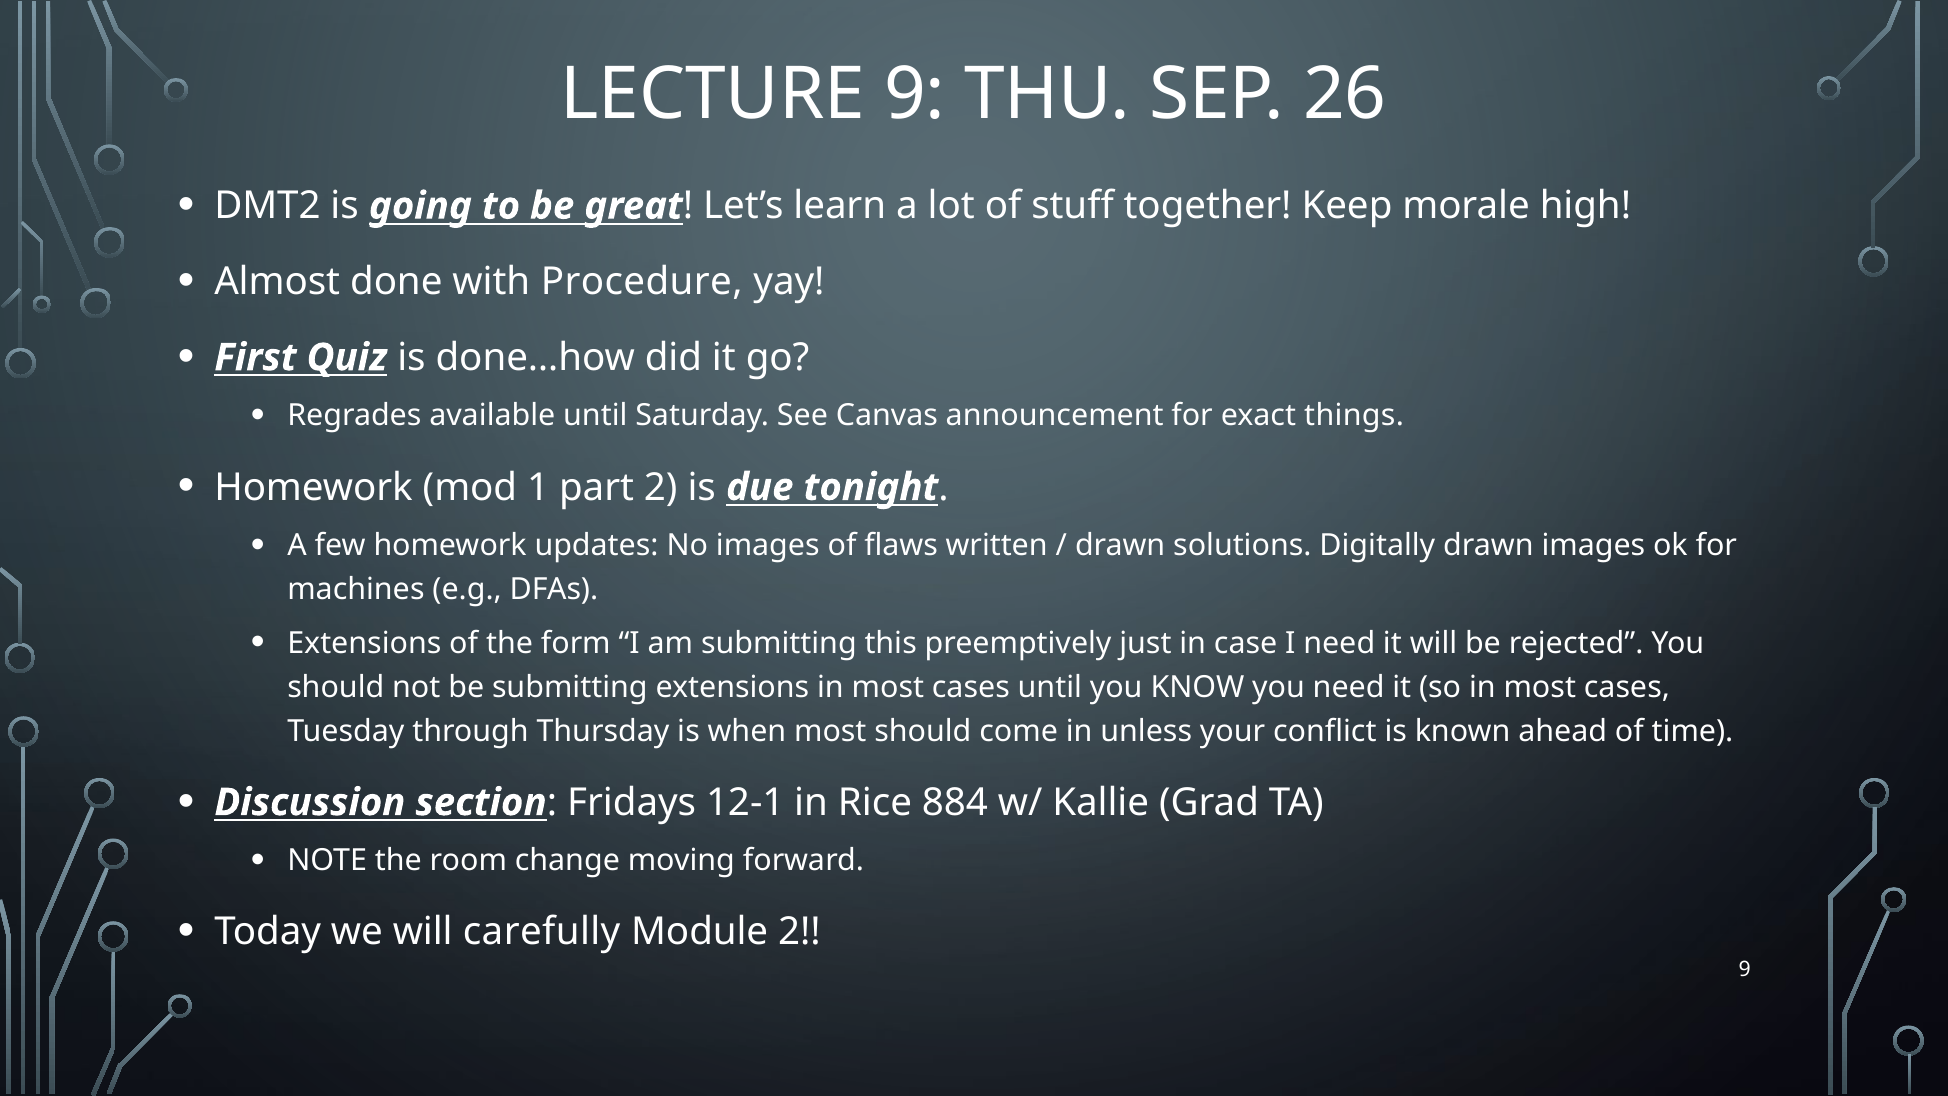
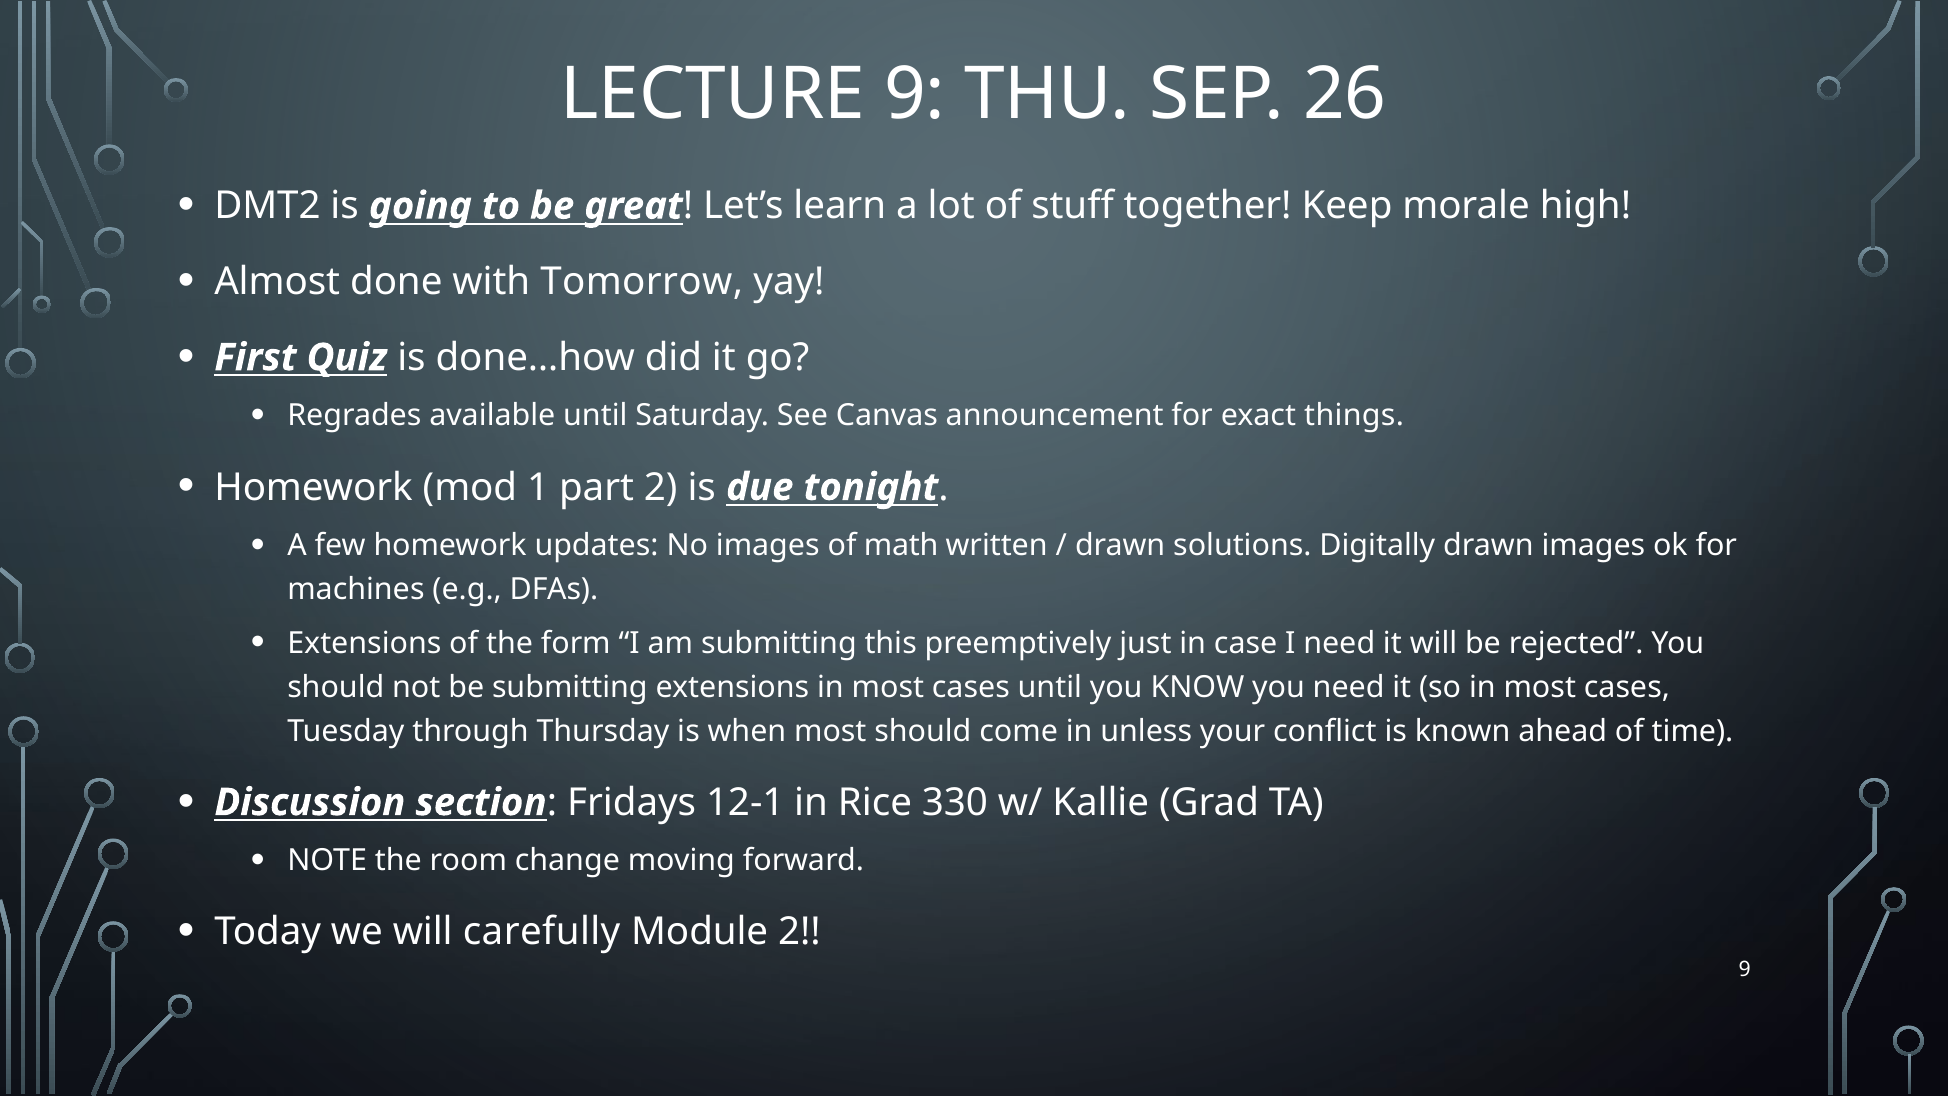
Procedure: Procedure -> Tomorrow (642, 282)
flaws: flaws -> math (901, 545)
884: 884 -> 330 (955, 802)
